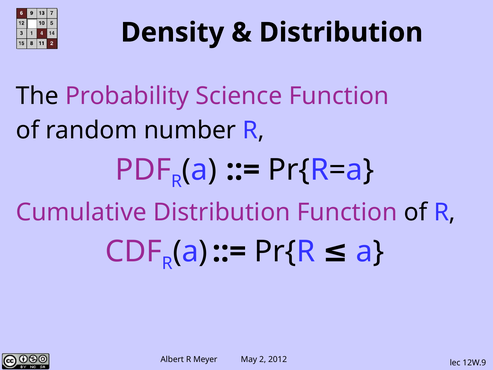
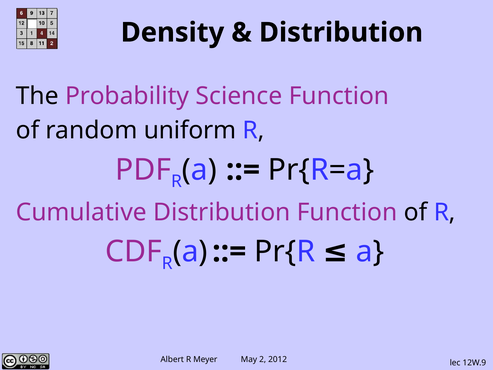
number: number -> uniform (190, 130)
